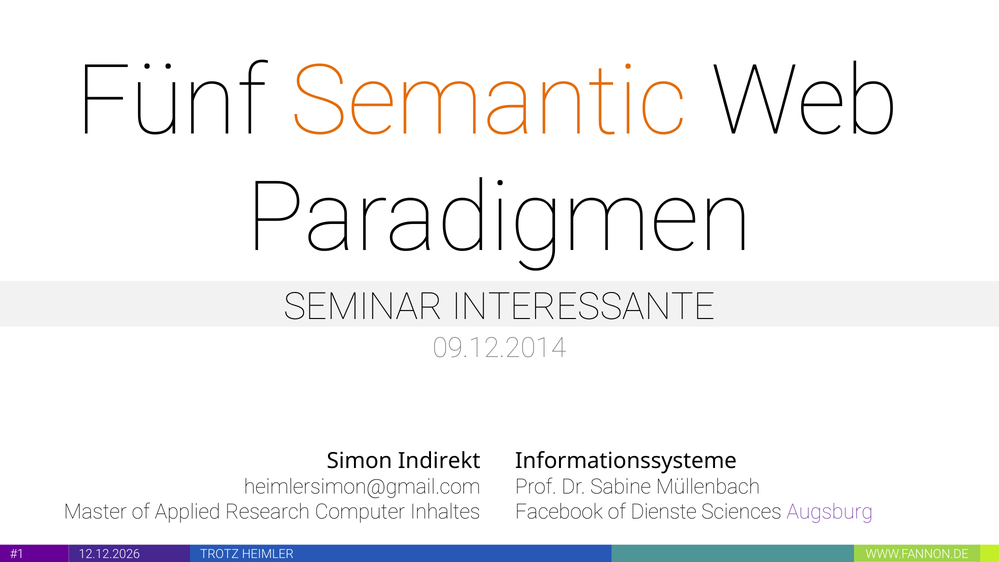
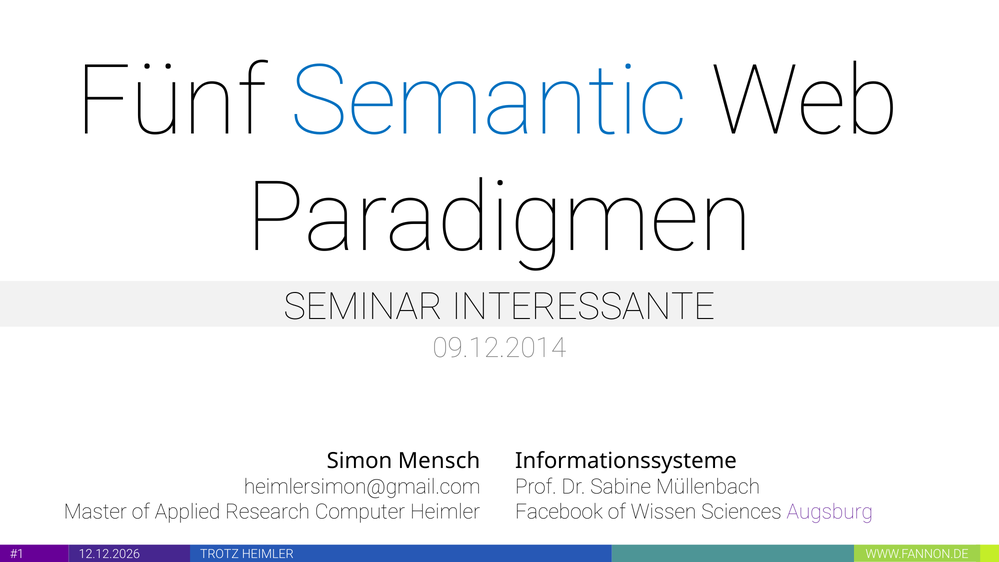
Semantic colour: orange -> blue (489, 102)
Indirekt: Indirekt -> Mensch (439, 461)
Computer Inhaltes: Inhaltes -> Heimler (445, 512)
Dienste: Dienste -> Wissen (664, 512)
